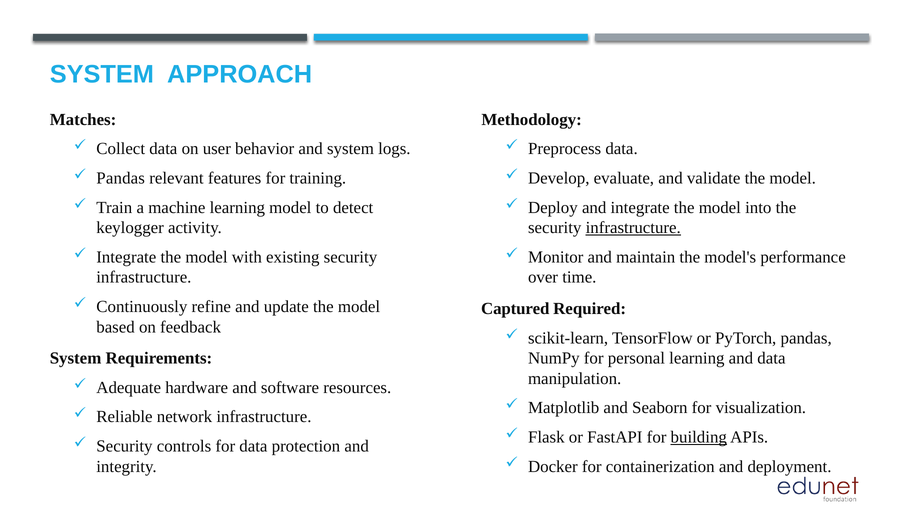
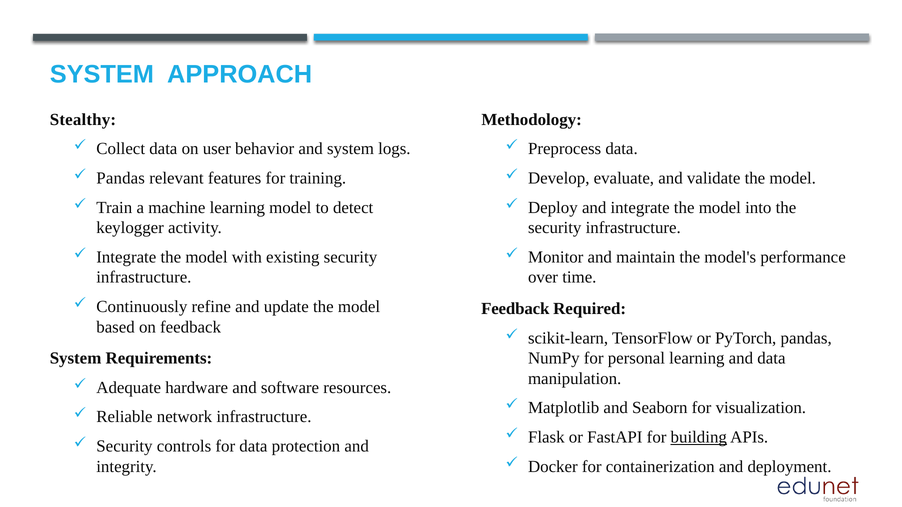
Matches: Matches -> Stealthy (83, 120)
infrastructure underline: present -> none (633, 228)
Captured: Captured -> Feedback (515, 309)
